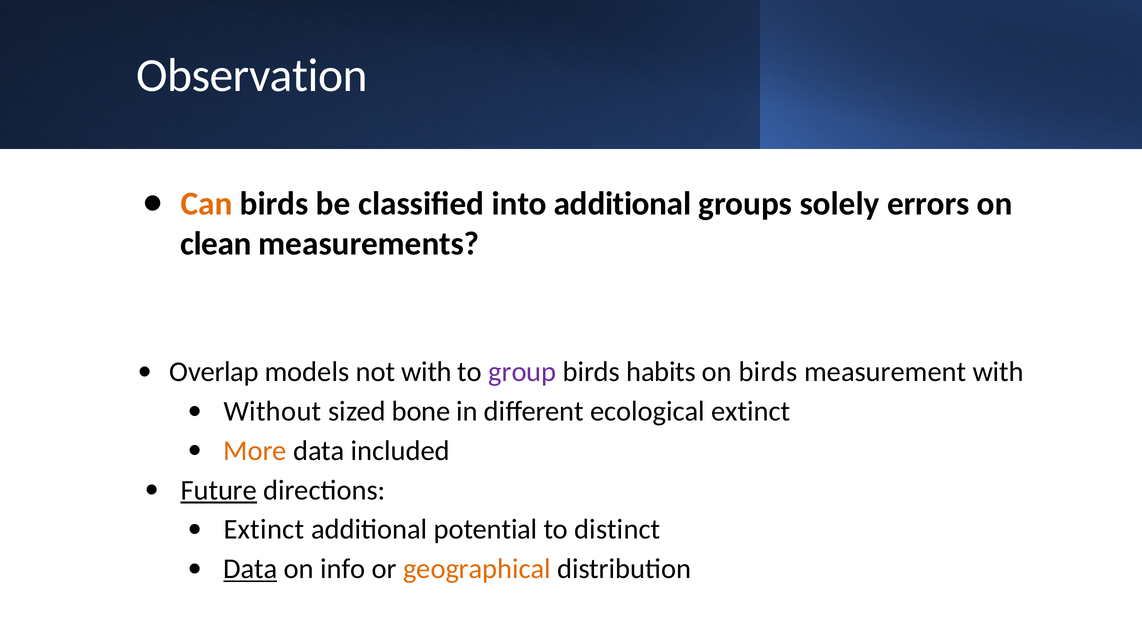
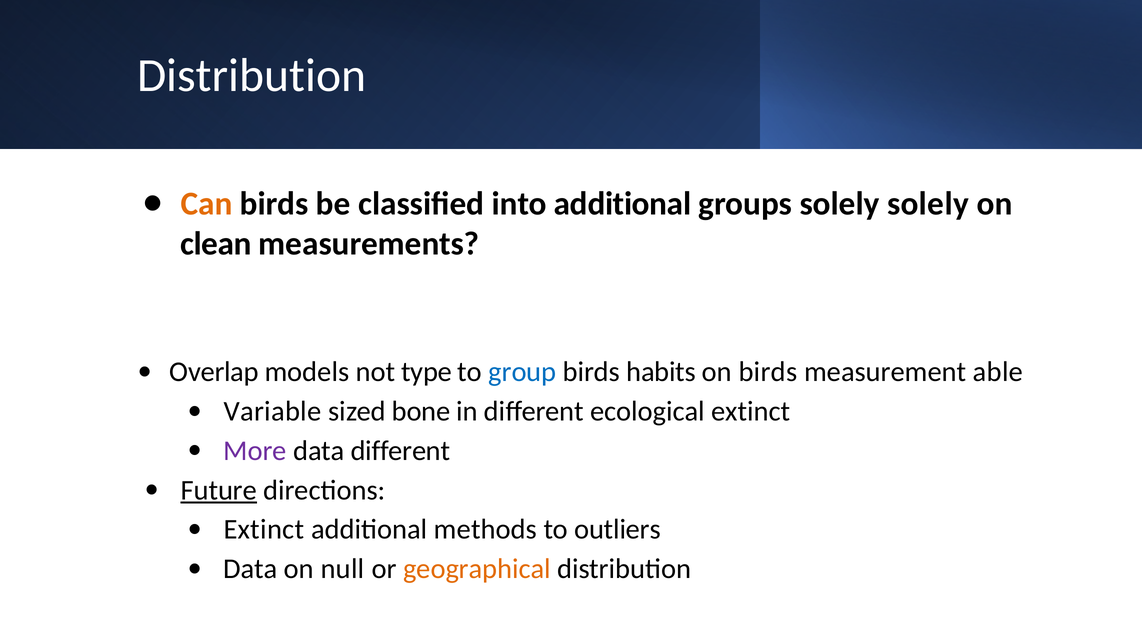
Observation: Observation -> Distribution (252, 76)
solely errors: errors -> solely (928, 204)
not with: with -> type (427, 372)
group colour: purple -> blue (522, 372)
measurement with: with -> able (998, 372)
Without: Without -> Variable (272, 412)
More colour: orange -> purple (255, 451)
data included: included -> different (400, 451)
potential: potential -> methods (486, 530)
distinct: distinct -> outliers (618, 530)
Data underline: present -> none (250, 569)
info: info -> null (343, 569)
